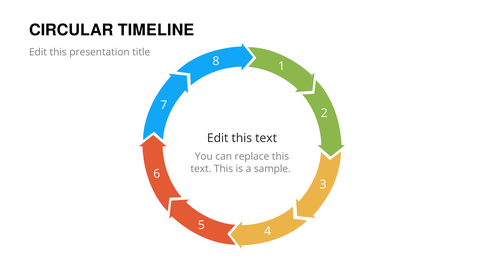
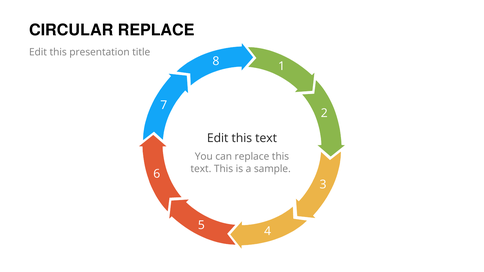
CIRCULAR TIMELINE: TIMELINE -> REPLACE (156, 30)
